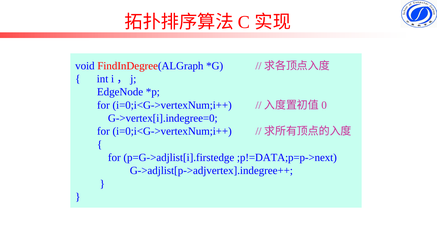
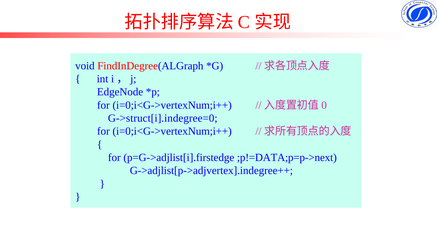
G->vertex[i].indegree=0: G->vertex[i].indegree=0 -> G->struct[i].indegree=0 (163, 118)
